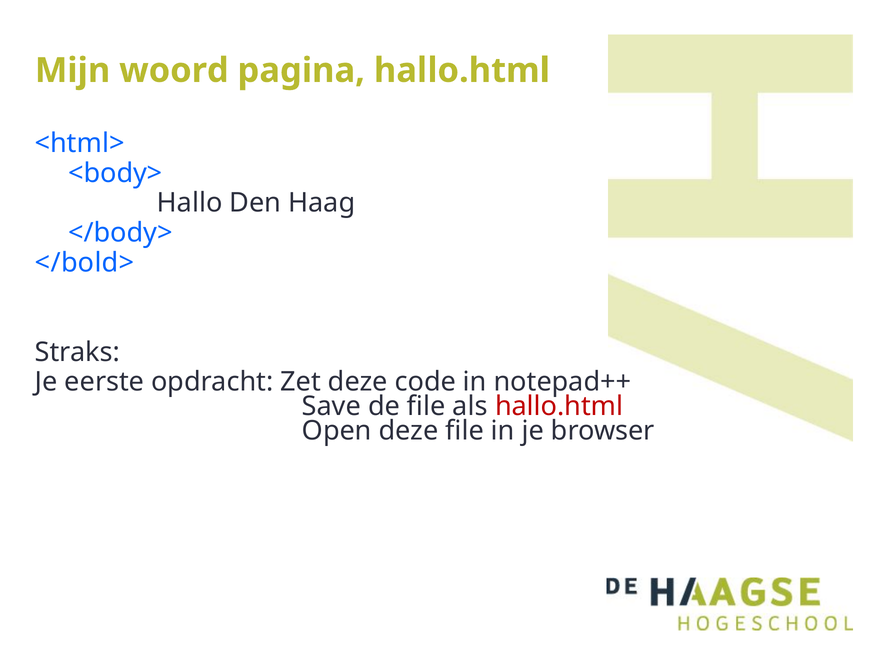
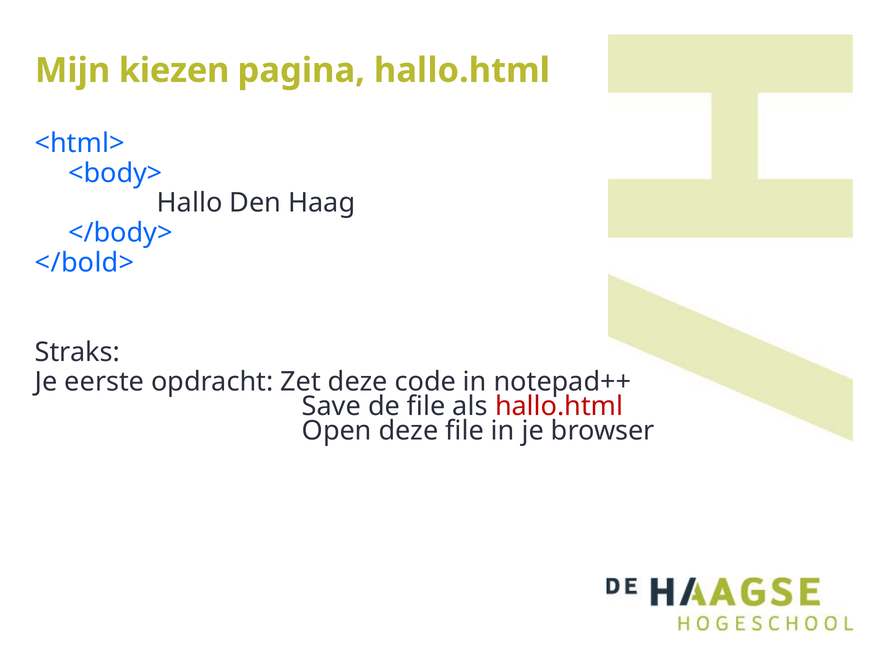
woord: woord -> kiezen (174, 70)
